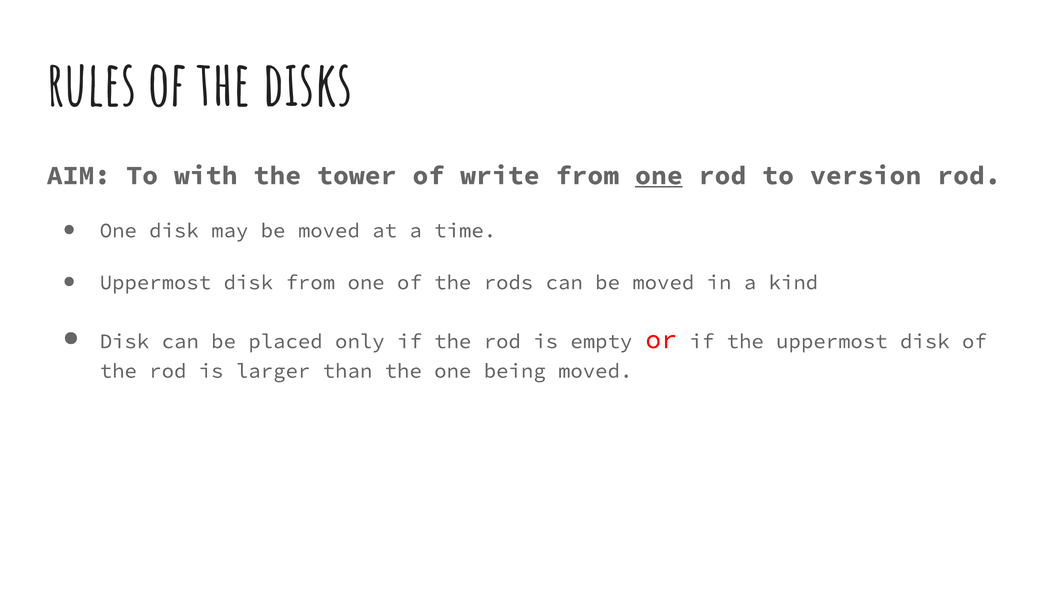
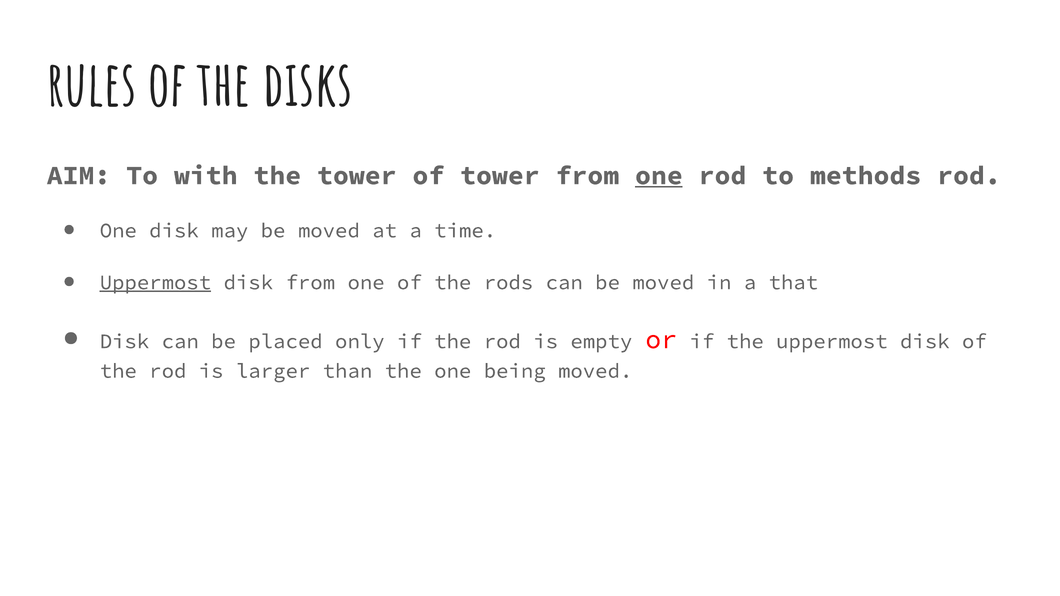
of write: write -> tower (500, 176)
version: version -> methods (866, 176)
Uppermost underline: none -> present (155, 283)
kind: kind -> that (793, 283)
